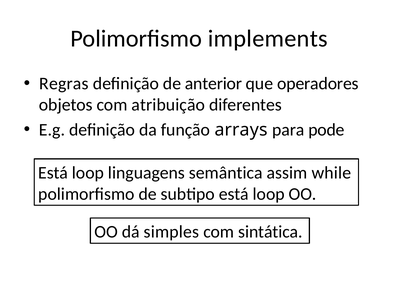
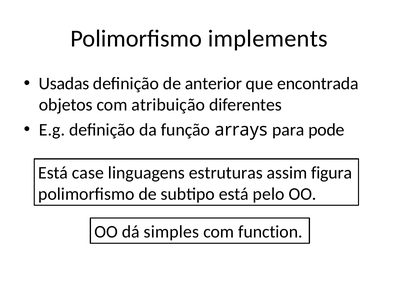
Regras: Regras -> Usadas (64, 84)
operadores: operadores -> encontrada (318, 84)
loop: loop -> case (88, 173)
semântica: semântica -> estruturas (226, 173)
while: while -> figura (332, 173)
subtipo está loop: loop -> pelo (269, 194)
sintática: sintática -> function (270, 232)
